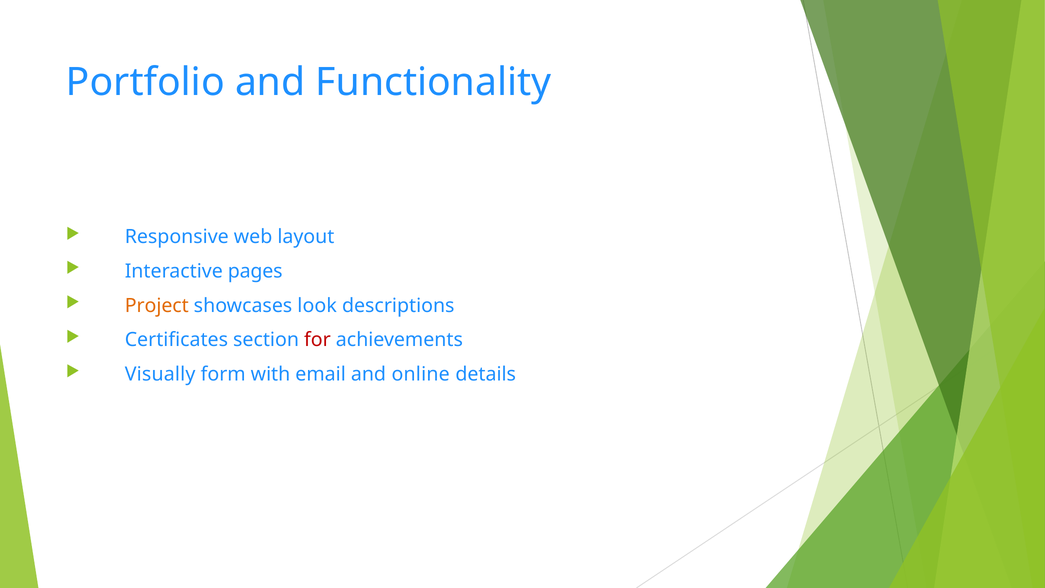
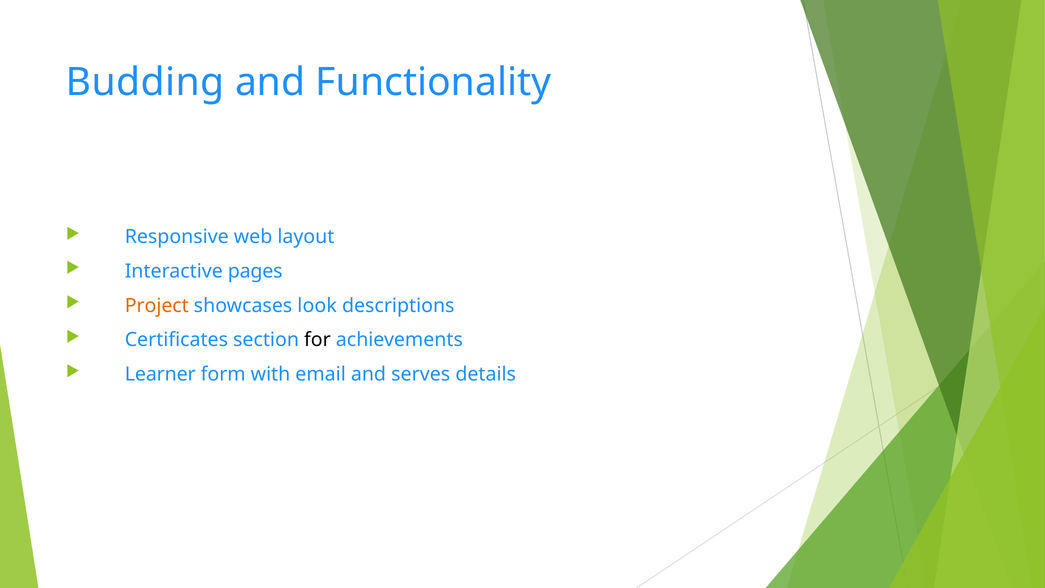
Portfolio: Portfolio -> Budding (145, 82)
for colour: red -> black (317, 340)
Visually: Visually -> Learner (160, 374)
online: online -> serves (421, 374)
